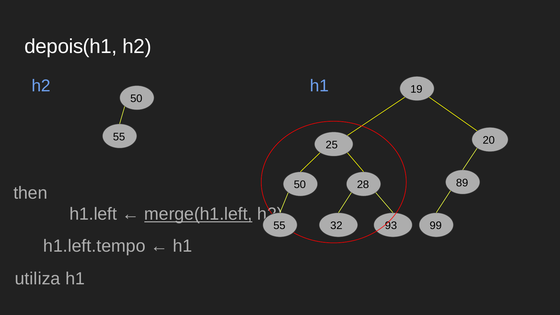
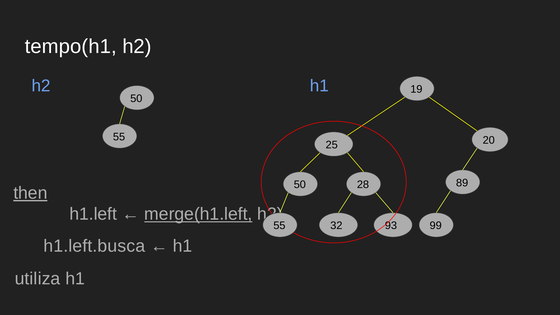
depois(h1: depois(h1 -> tempo(h1 (71, 46)
then underline: none -> present (30, 193)
h1.left.tempo: h1.left.tempo -> h1.left.busca (94, 246)
